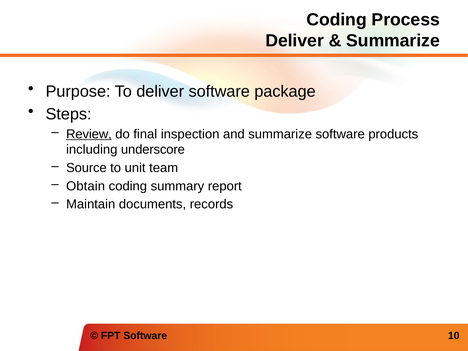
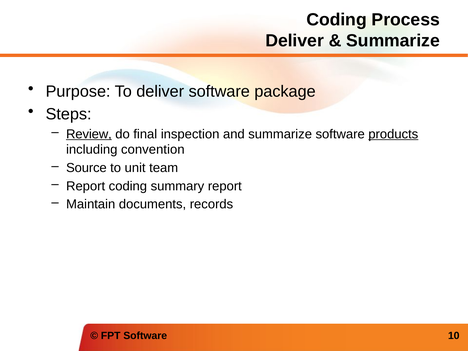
products underline: none -> present (393, 134)
underscore: underscore -> convention (153, 150)
Obtain: Obtain -> Report (86, 186)
